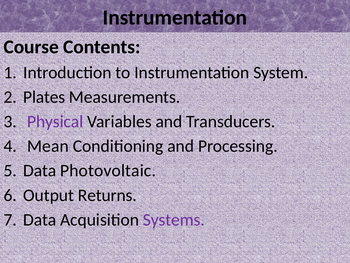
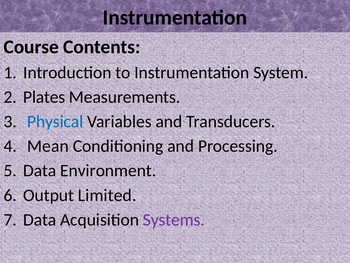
Physical colour: purple -> blue (55, 121)
Photovoltaic: Photovoltaic -> Environment (108, 170)
Returns: Returns -> Limited (107, 195)
